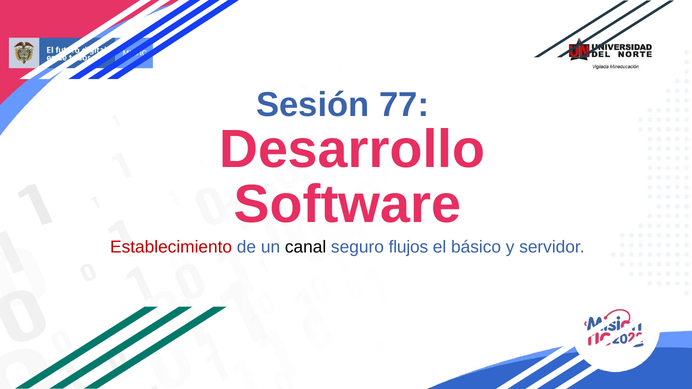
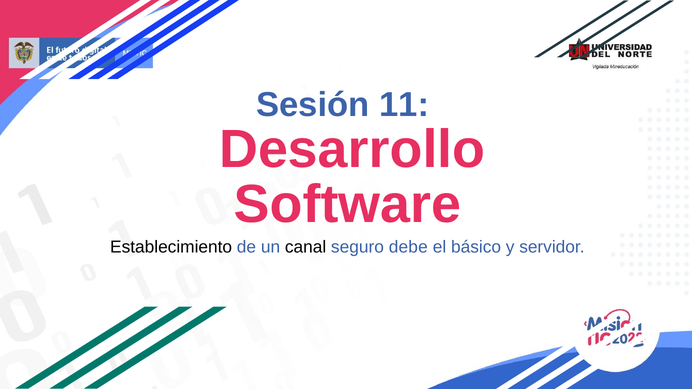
77: 77 -> 11 (404, 105)
Establecimiento colour: red -> black (171, 247)
flujos: flujos -> debe (408, 247)
